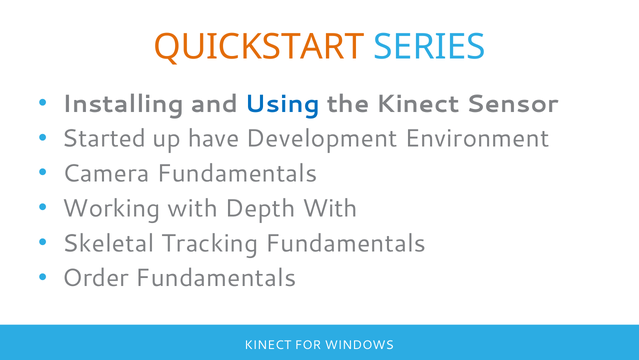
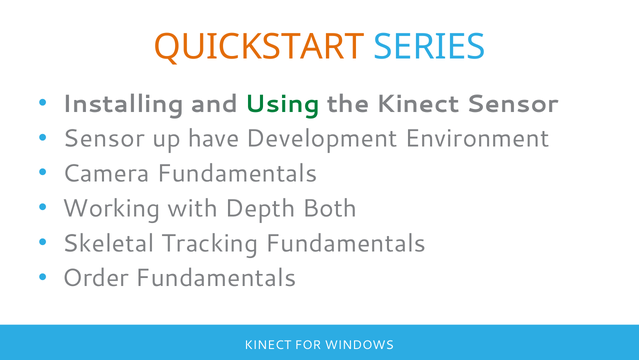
Using colour: blue -> green (282, 104)
Started: Started -> Sensor (104, 139)
Depth With: With -> Both (330, 208)
